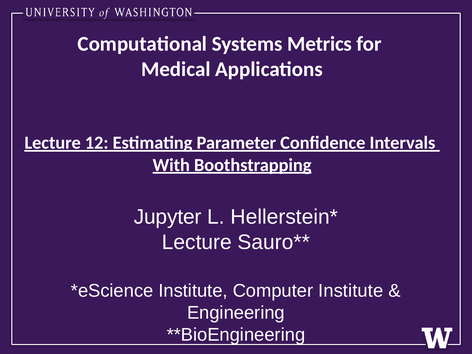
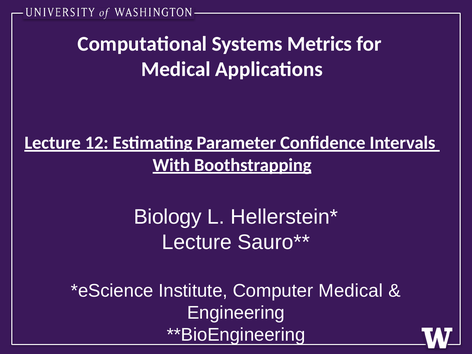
Jupyter: Jupyter -> Biology (168, 217)
Computer Institute: Institute -> Medical (351, 291)
